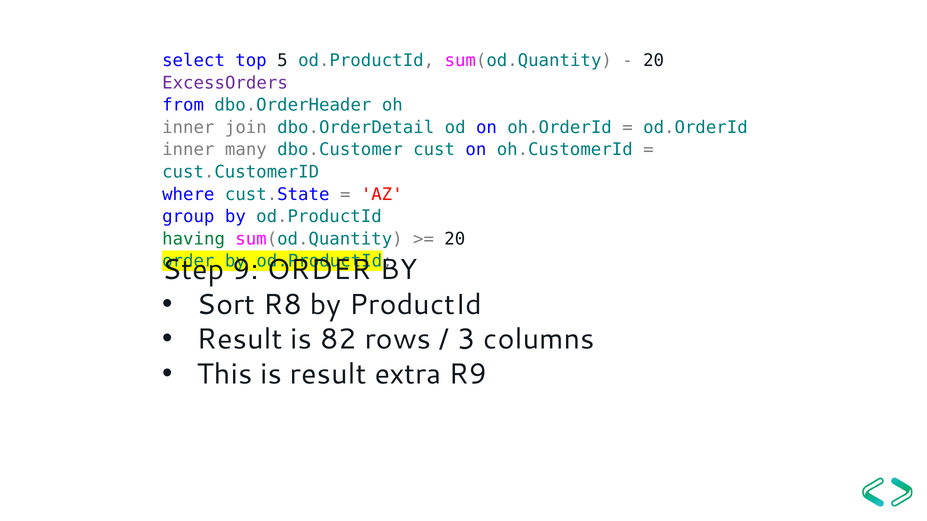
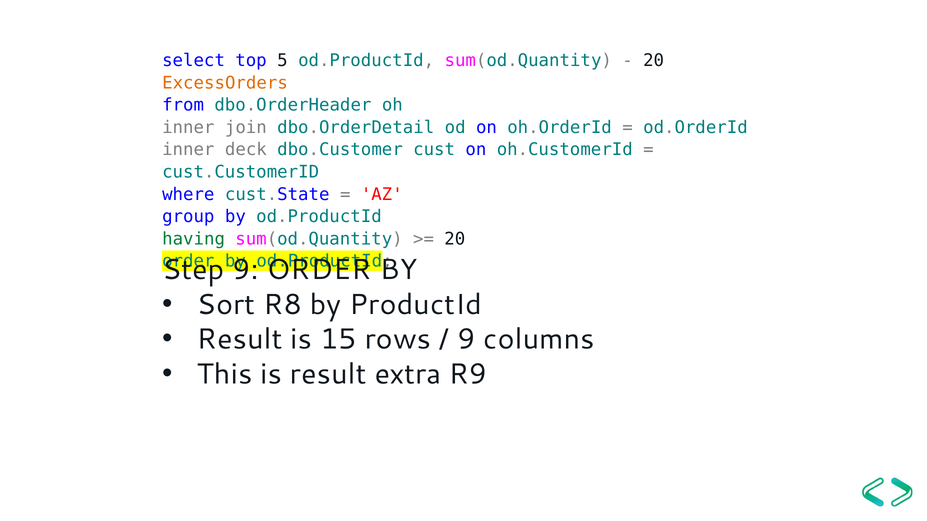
ExcessOrders colour: purple -> orange (225, 83)
many: many -> deck (246, 150)
82: 82 -> 15 (338, 340)
3: 3 -> 9 (466, 340)
